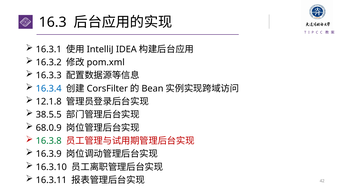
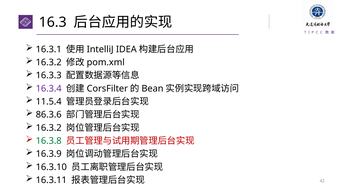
16.3.4 colour: blue -> purple (49, 89)
12.1.8: 12.1.8 -> 11.5.4 (49, 102)
38.5.5: 38.5.5 -> 86.3.6 (49, 115)
68.0.9: 68.0.9 -> 16.3.2 (49, 128)
